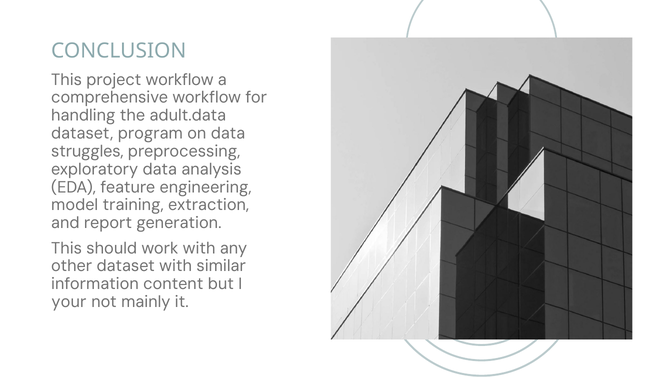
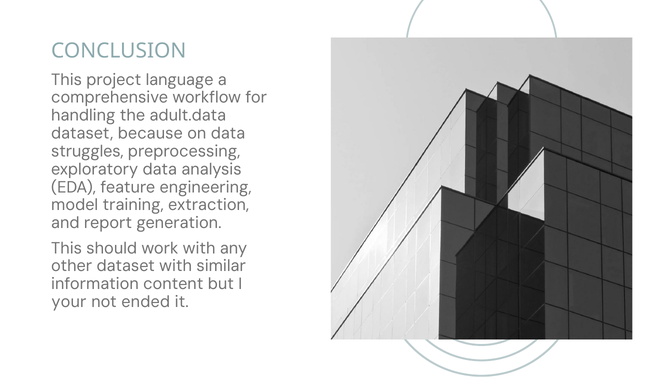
project workflow: workflow -> language (180, 80)
program: program -> because (150, 133)
mainly: mainly -> ended (146, 302)
